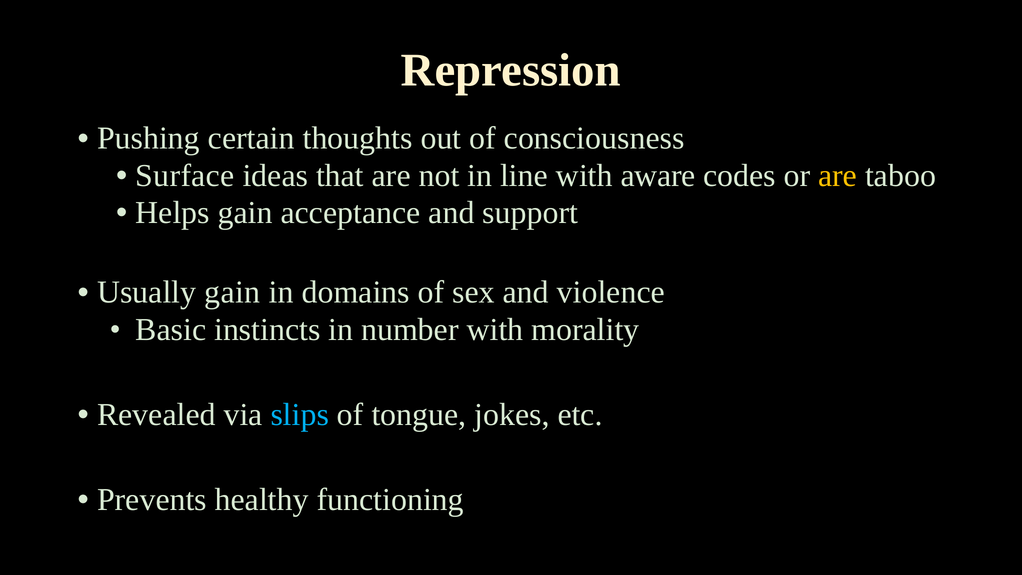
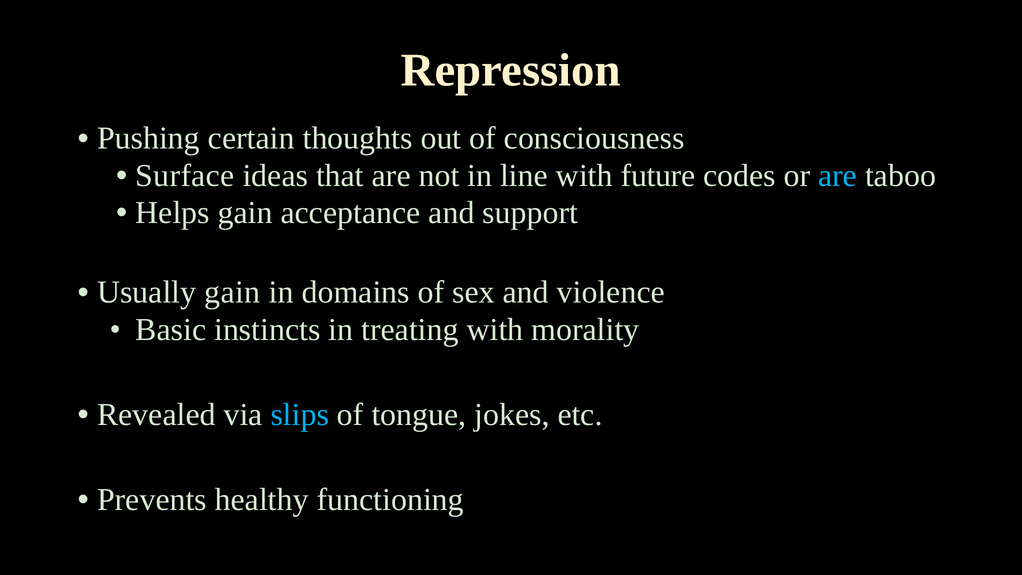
aware: aware -> future (658, 175)
are colour: yellow -> light blue (838, 175)
number: number -> treating (410, 329)
